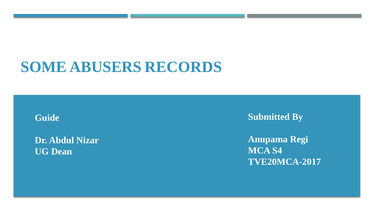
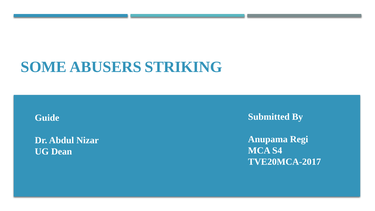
RECORDS: RECORDS -> STRIKING (183, 67)
